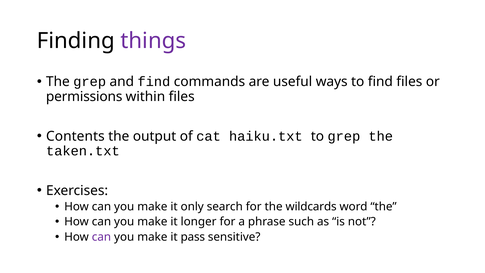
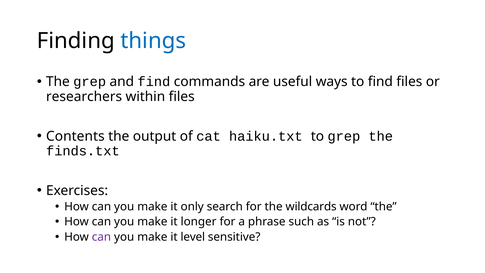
things colour: purple -> blue (153, 41)
permissions: permissions -> researchers (84, 96)
taken.txt: taken.txt -> finds.txt (83, 151)
pass: pass -> level (193, 237)
